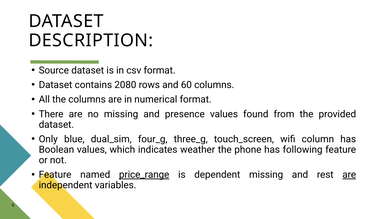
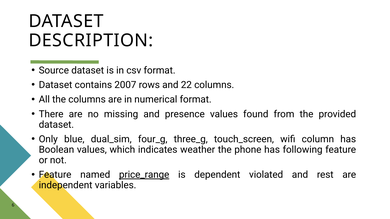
2080: 2080 -> 2007 (125, 85)
60: 60 -> 22 (186, 85)
dependent missing: missing -> violated (266, 175)
are underline: present -> none (349, 175)
